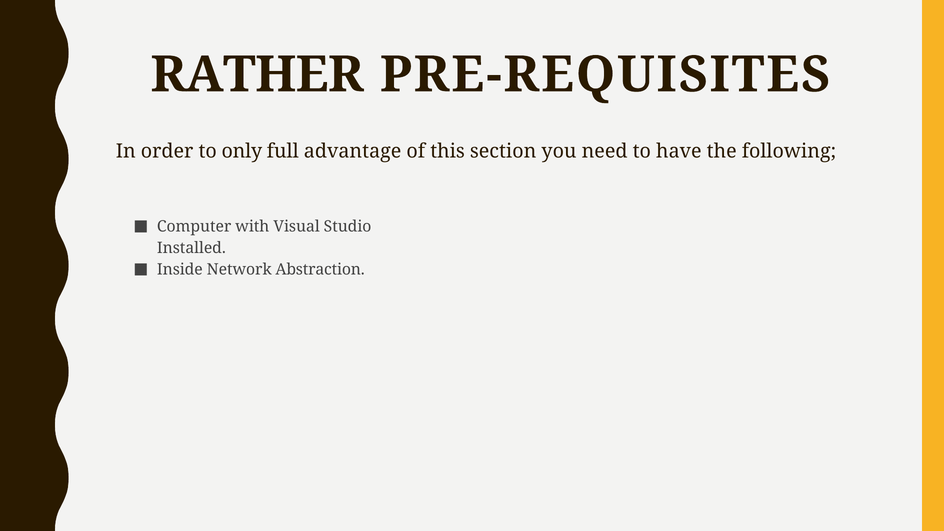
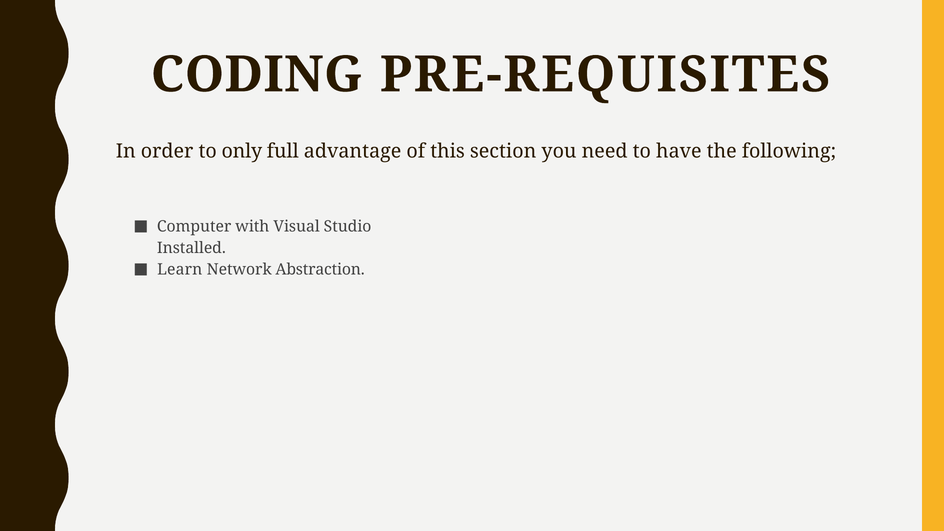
RATHER: RATHER -> CODING (257, 75)
Inside: Inside -> Learn (180, 270)
